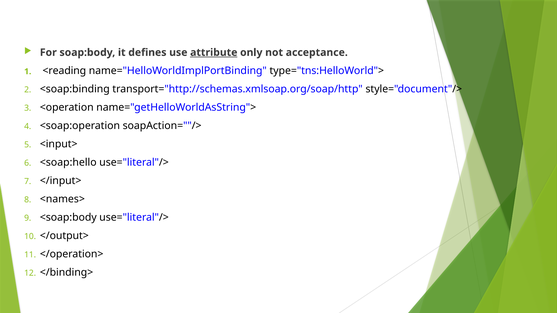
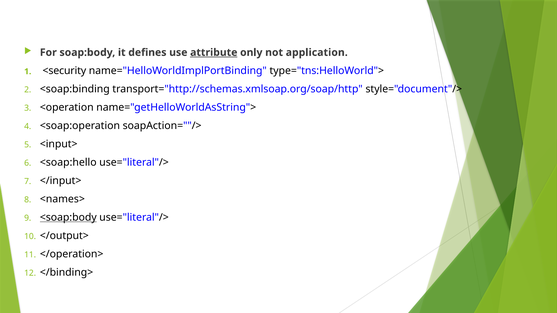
acceptance: acceptance -> application (317, 53)
<reading: <reading -> <security (64, 71)
<soap:body underline: none -> present (68, 218)
